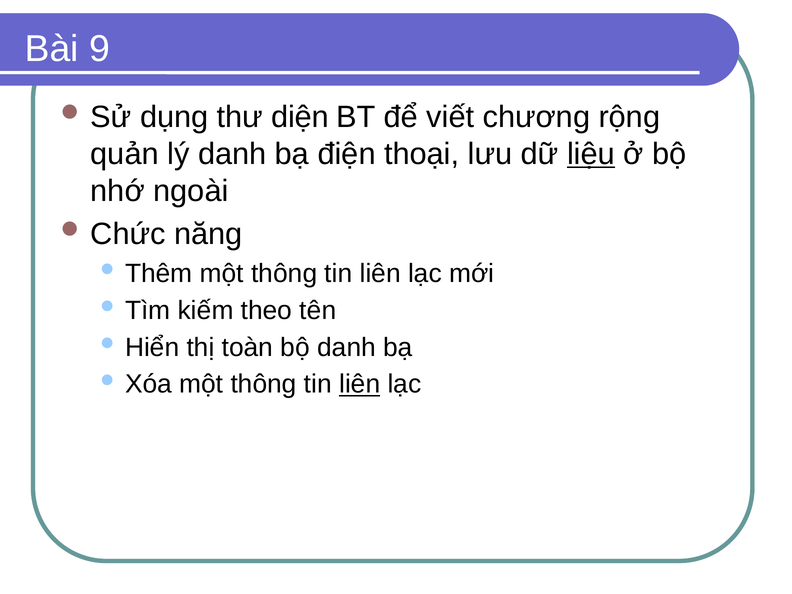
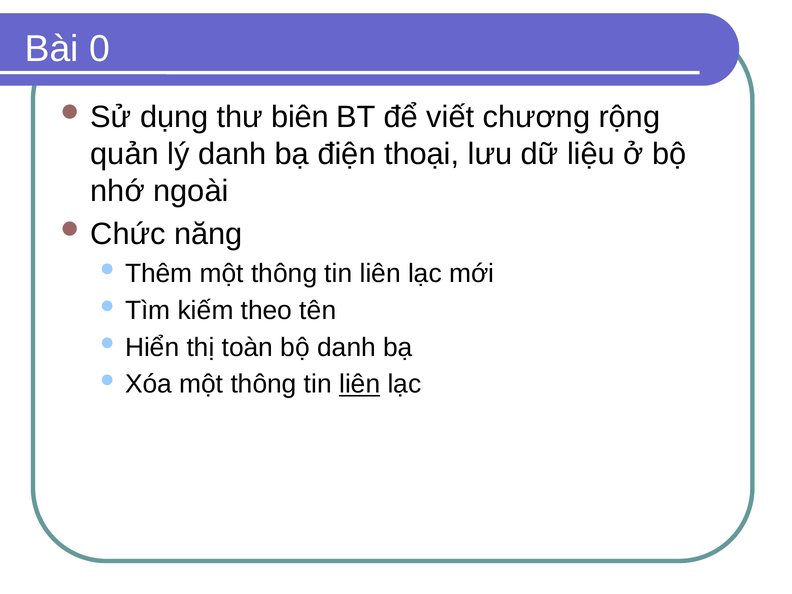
9: 9 -> 0 (99, 49)
diện: diện -> biên (300, 117)
liệu underline: present -> none (591, 154)
